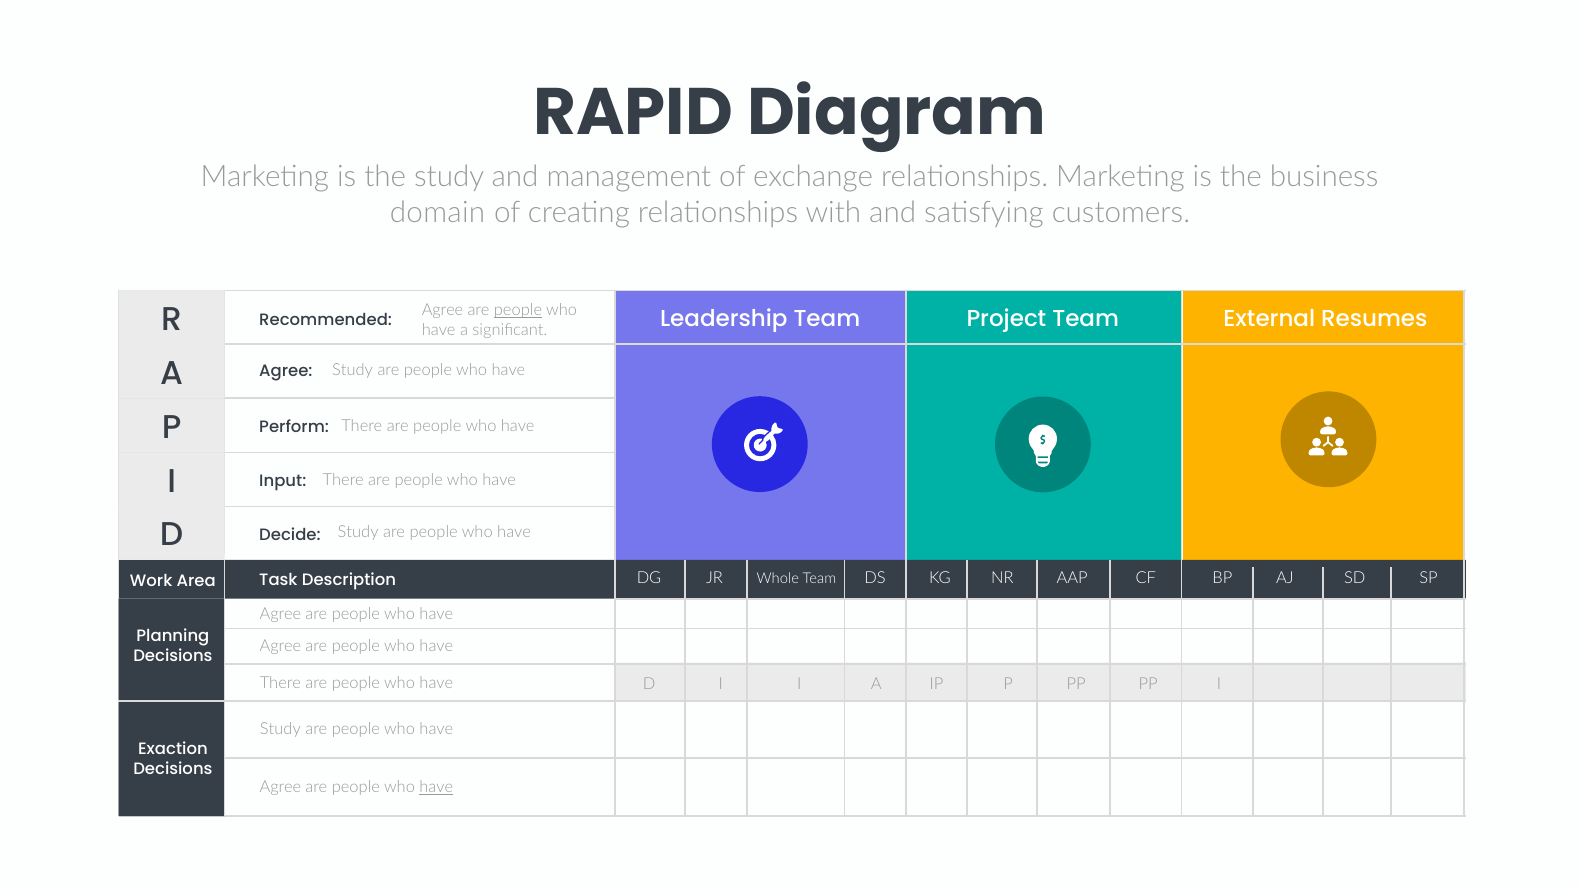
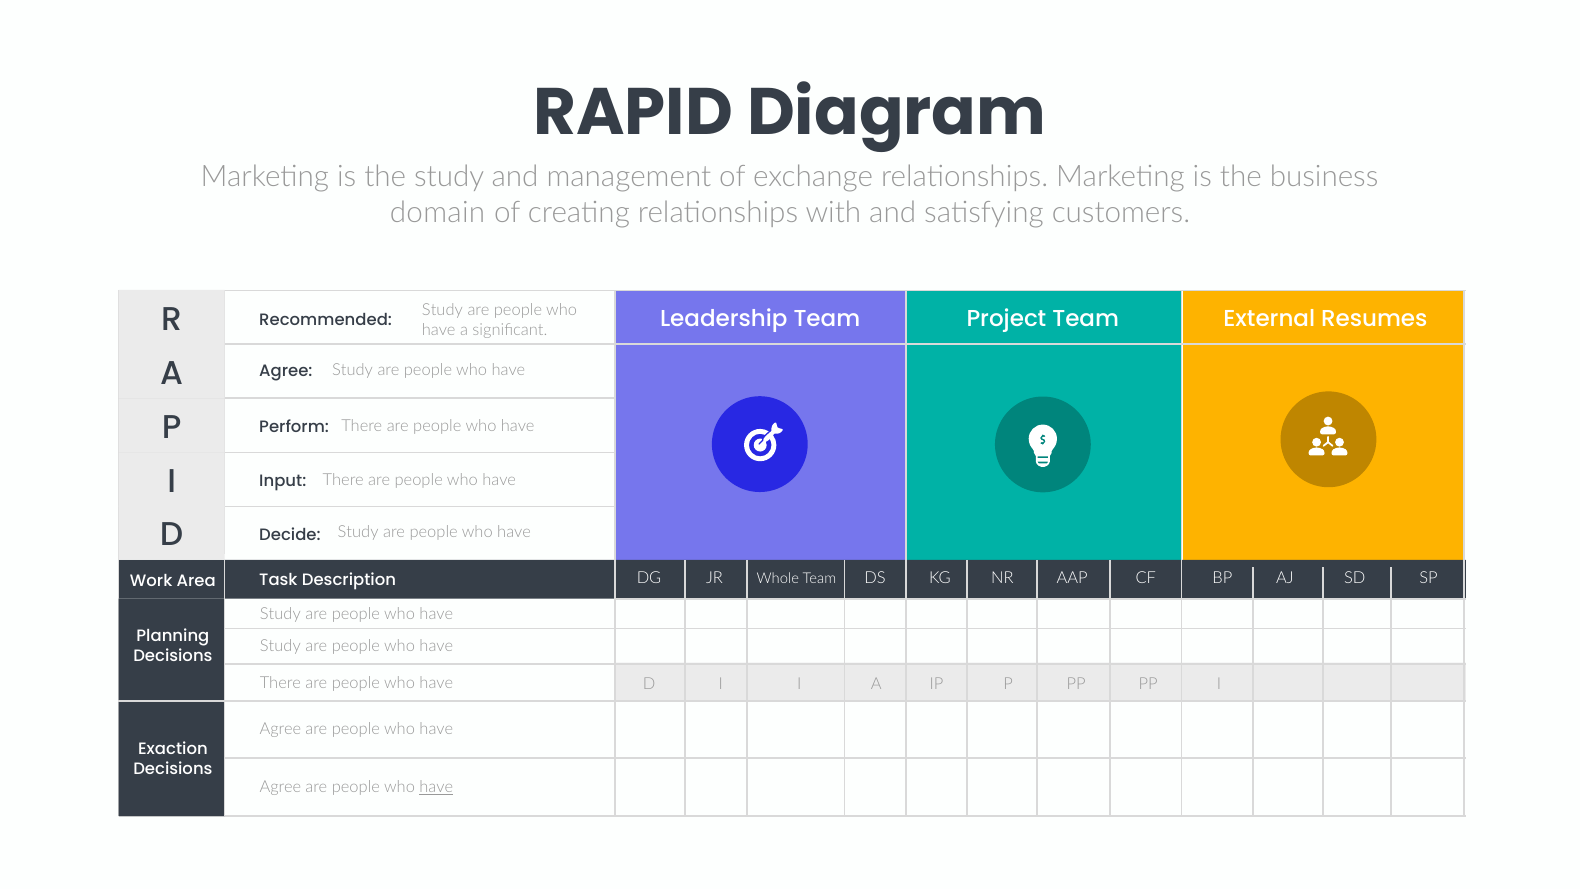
Agree: Agree -> Study (442, 310)
people underline: present -> none (518, 310)
Agree: Agree -> Study (280, 614)
Agree: Agree -> Study (280, 646)
Study: Study -> Agree (280, 729)
